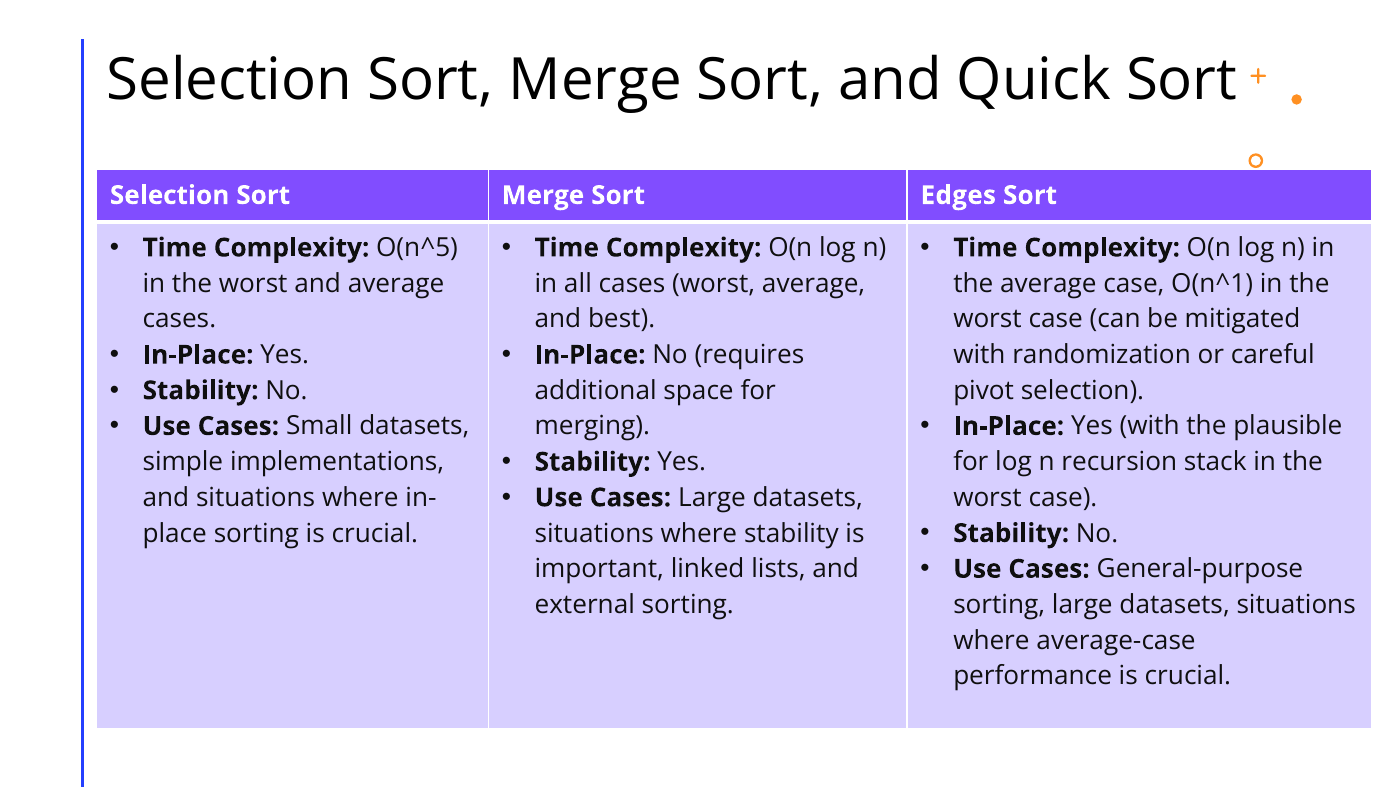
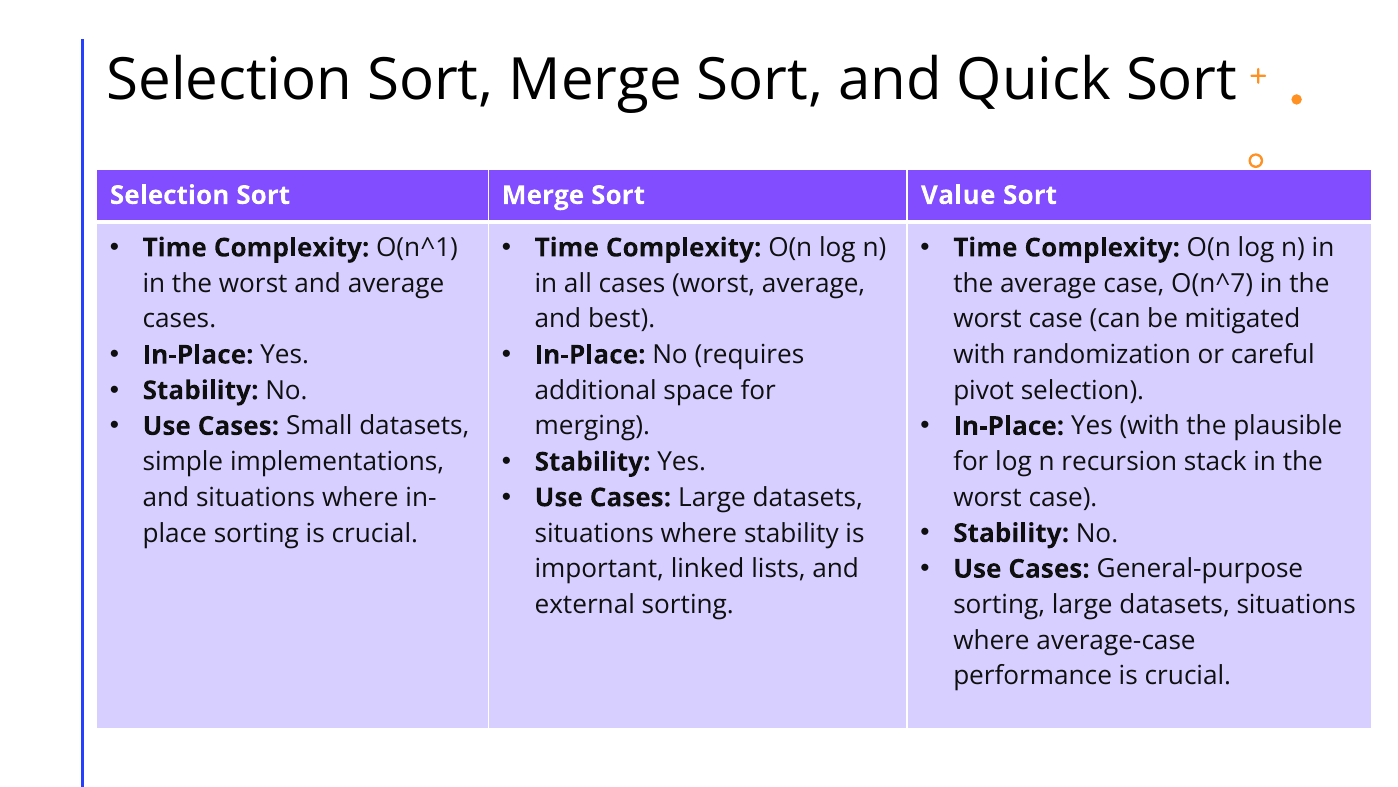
Edges: Edges -> Value (958, 195)
O(n^5: O(n^5 -> O(n^1 (417, 248)
O(n^1: O(n^1 -> O(n^7 (1212, 283)
